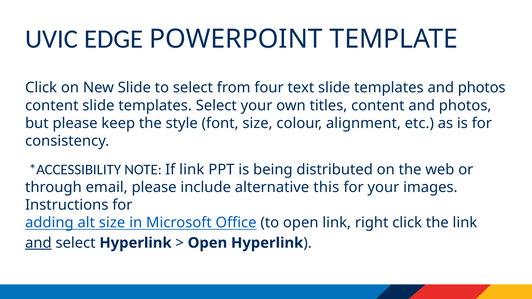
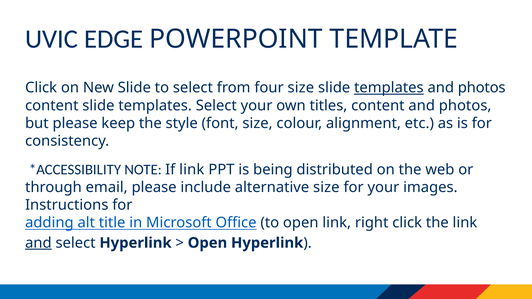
four text: text -> size (301, 88)
templates underline: none -> present (389, 88)
alternative this: this -> size (326, 187)
alt size: size -> title (112, 223)
